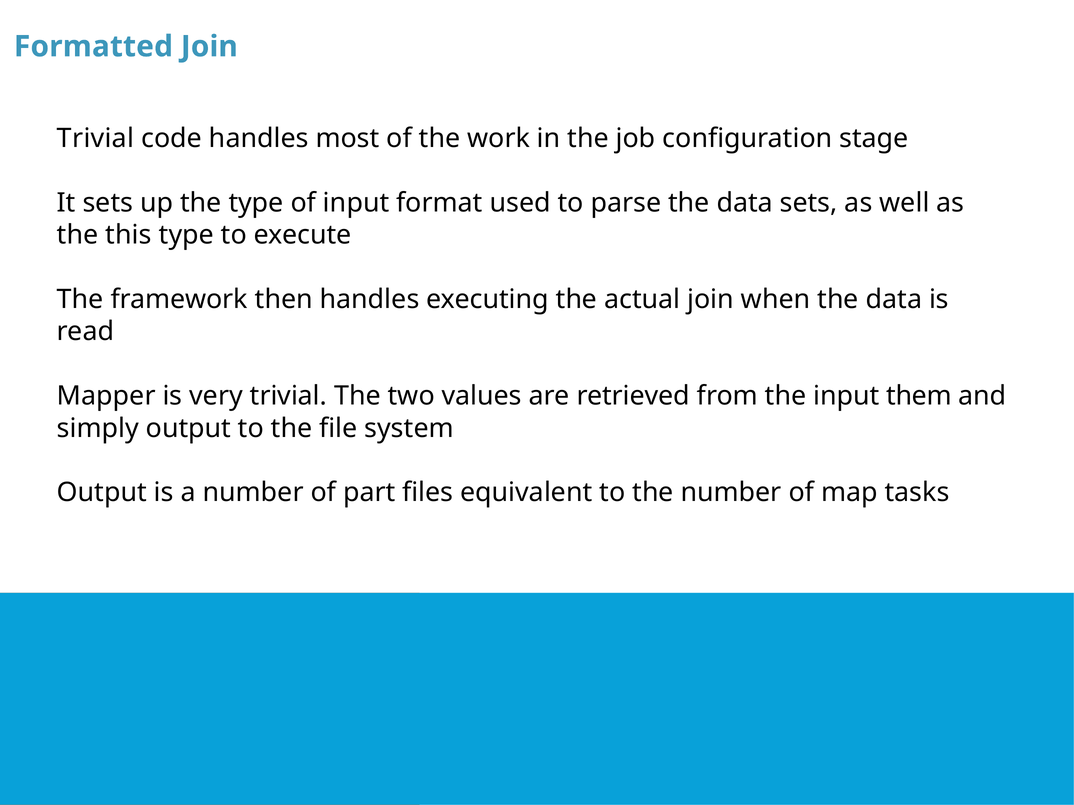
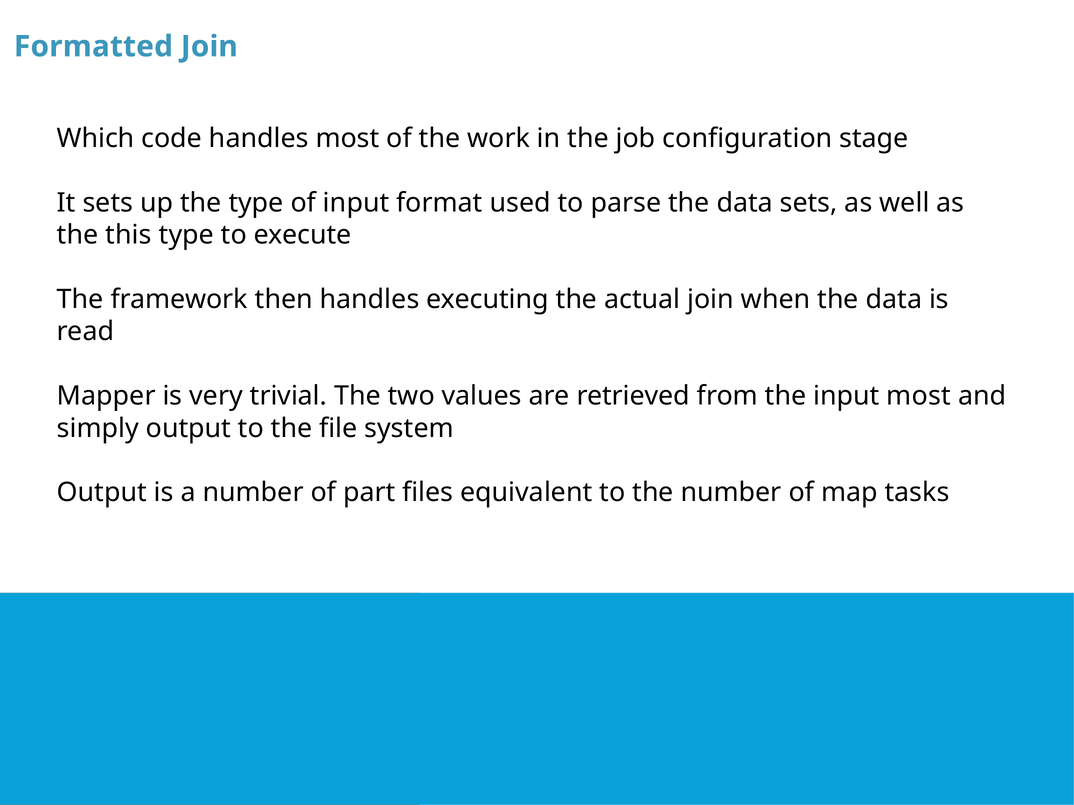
Trivial: Trivial -> Which (96, 138)
input them: them -> most (919, 396)
